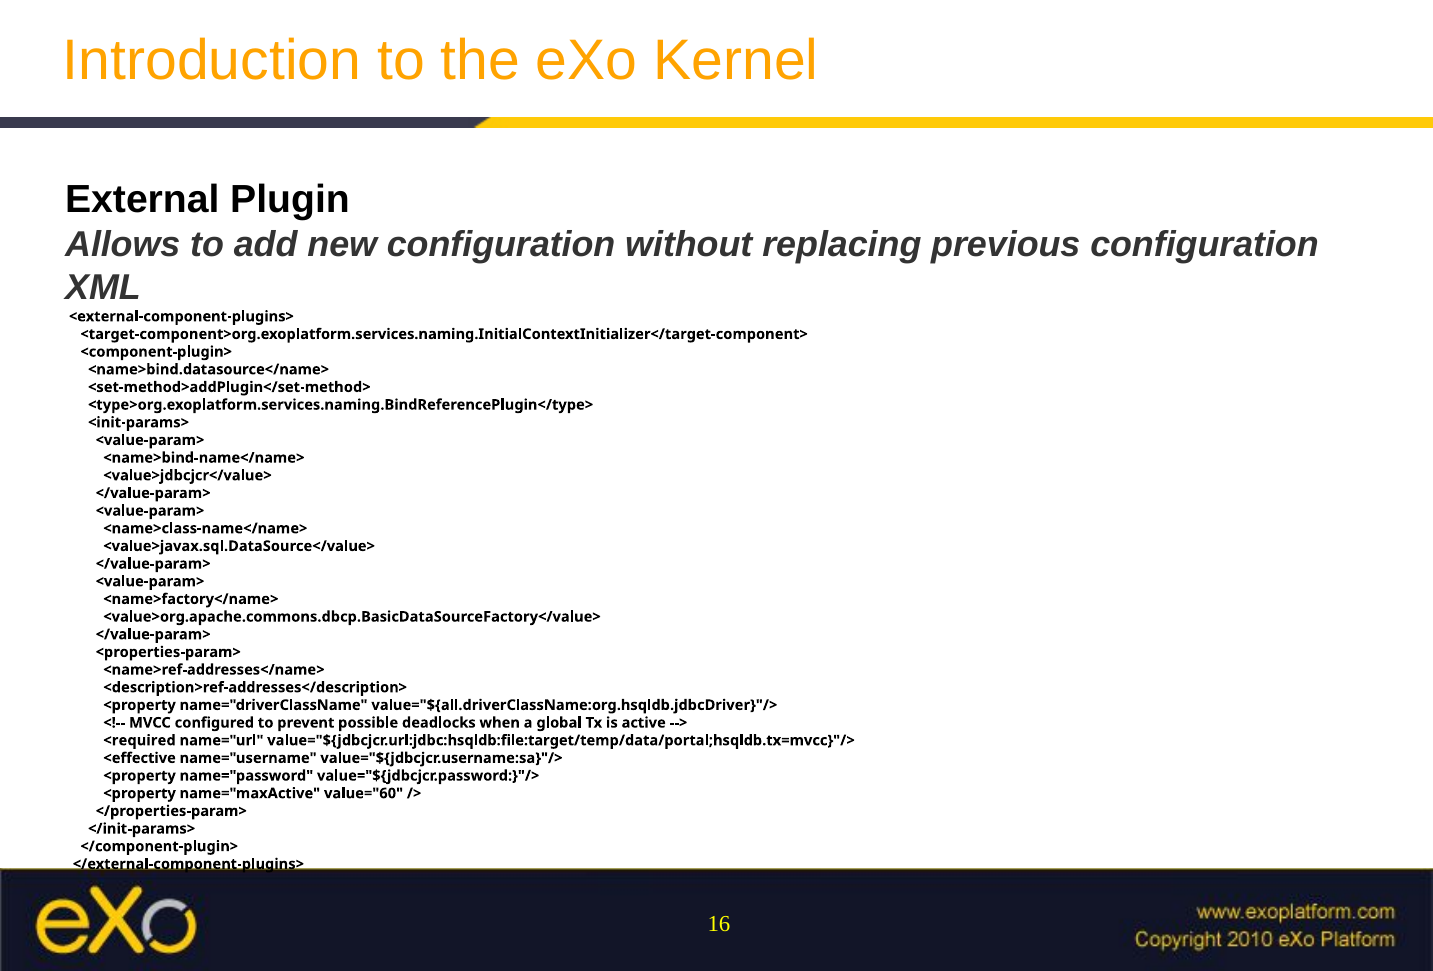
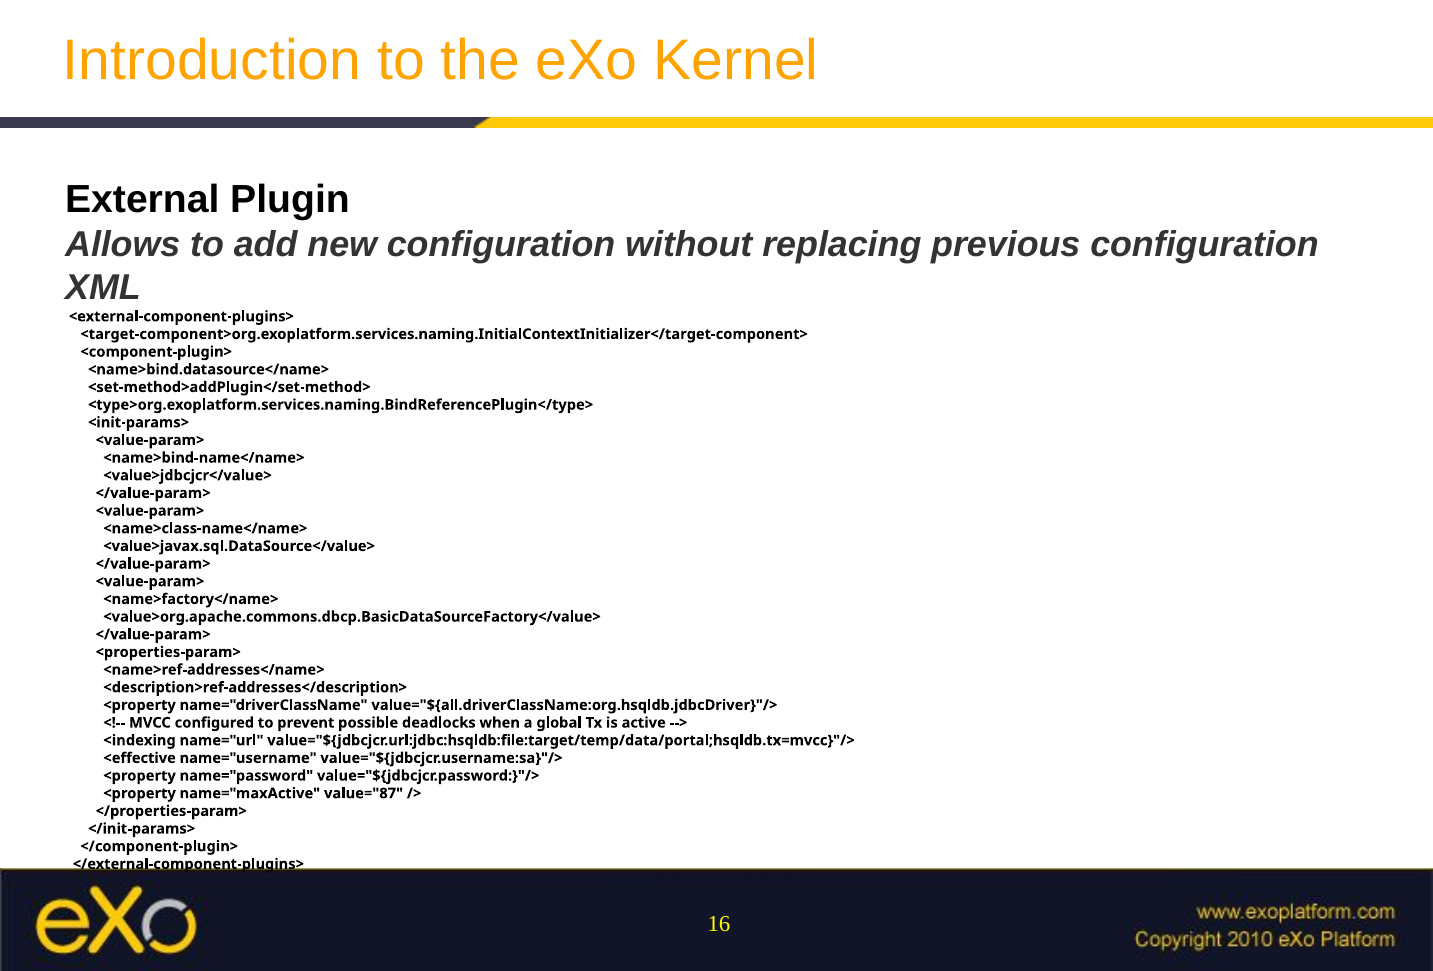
<required: <required -> <indexing (140, 740)
value="60: value="60 -> value="87 (364, 793)
